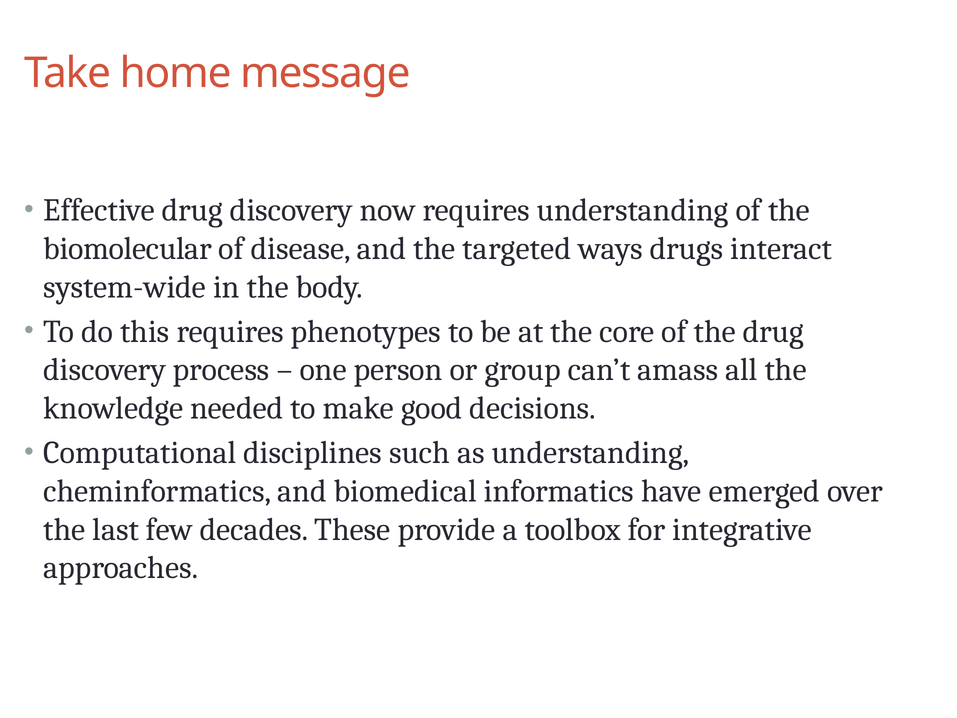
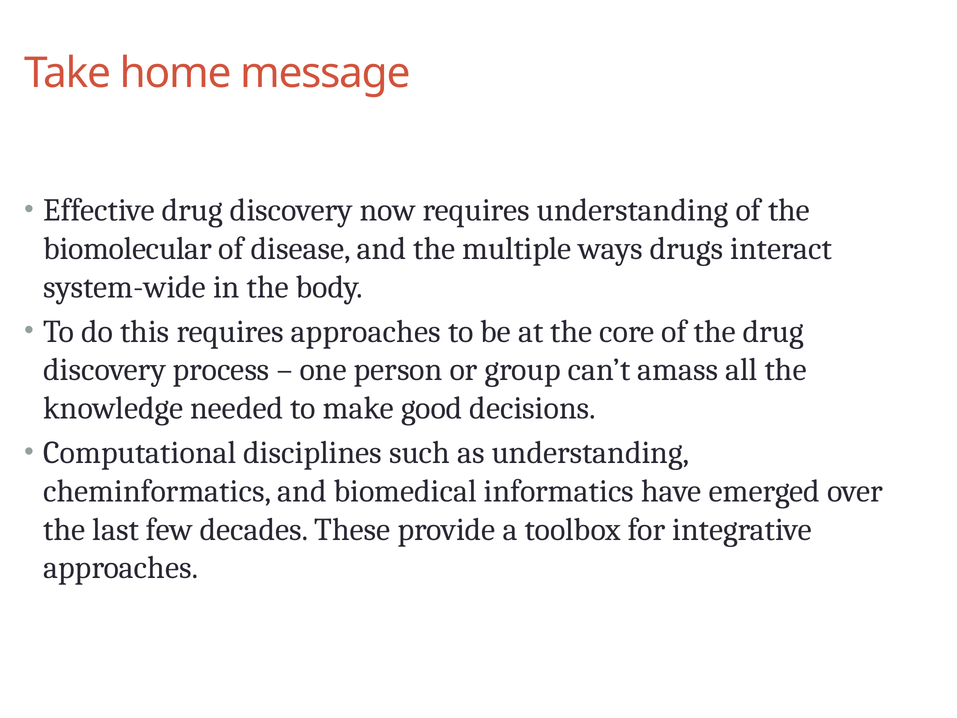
targeted: targeted -> multiple (517, 249)
requires phenotypes: phenotypes -> approaches (366, 332)
